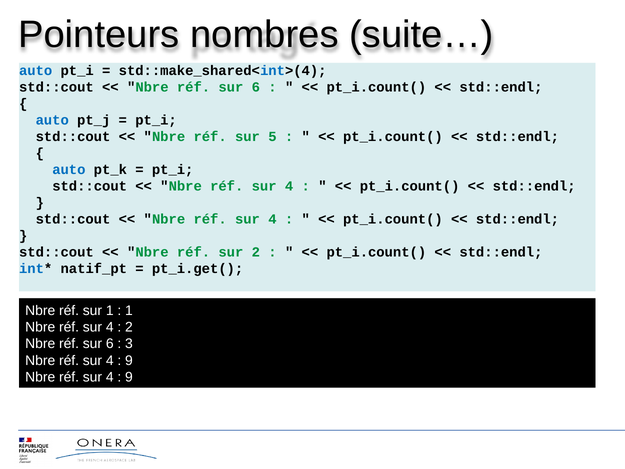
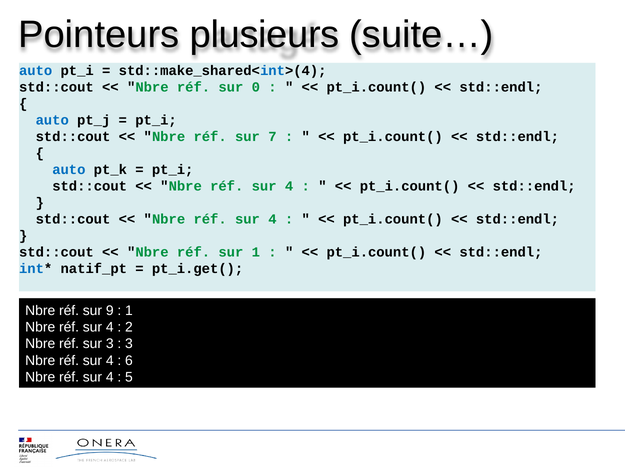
nombres: nombres -> plusieurs (265, 35)
6: 6 -> 0 (256, 87)
5: 5 -> 7 (272, 137)
sur 2: 2 -> 1 (256, 252)
sur 1: 1 -> 9 (110, 310)
6: 6 -> 3 (110, 344)
9: 9 -> 6 (129, 360)
9: 9 -> 5 (129, 377)
